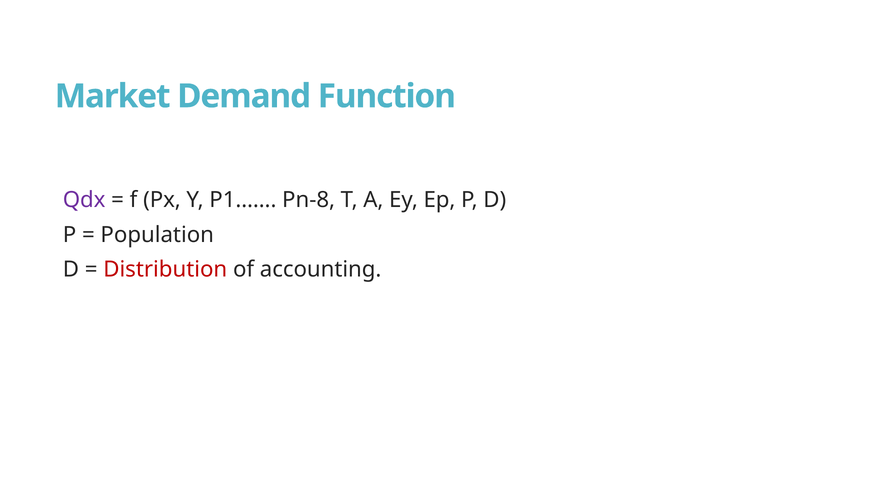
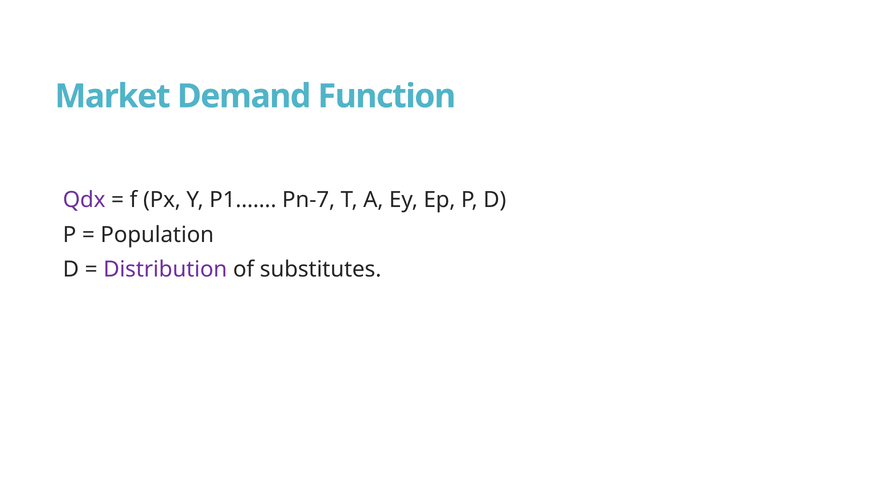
Pn-8: Pn-8 -> Pn-7 (309, 200)
Distribution colour: red -> purple (165, 269)
accounting: accounting -> substitutes (321, 269)
